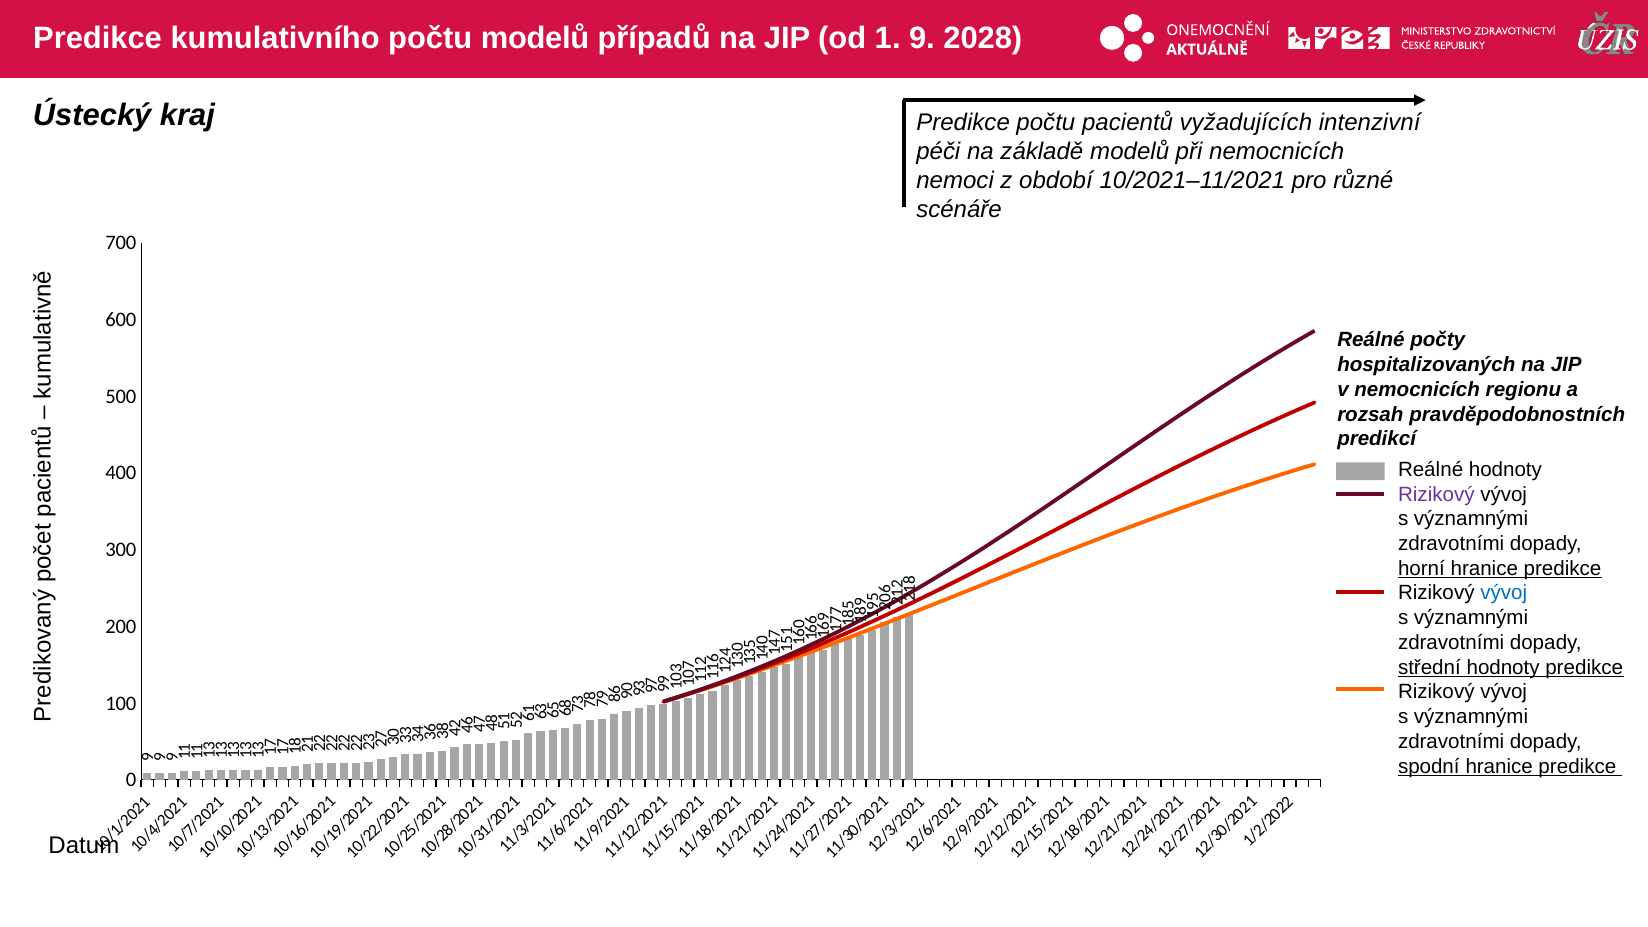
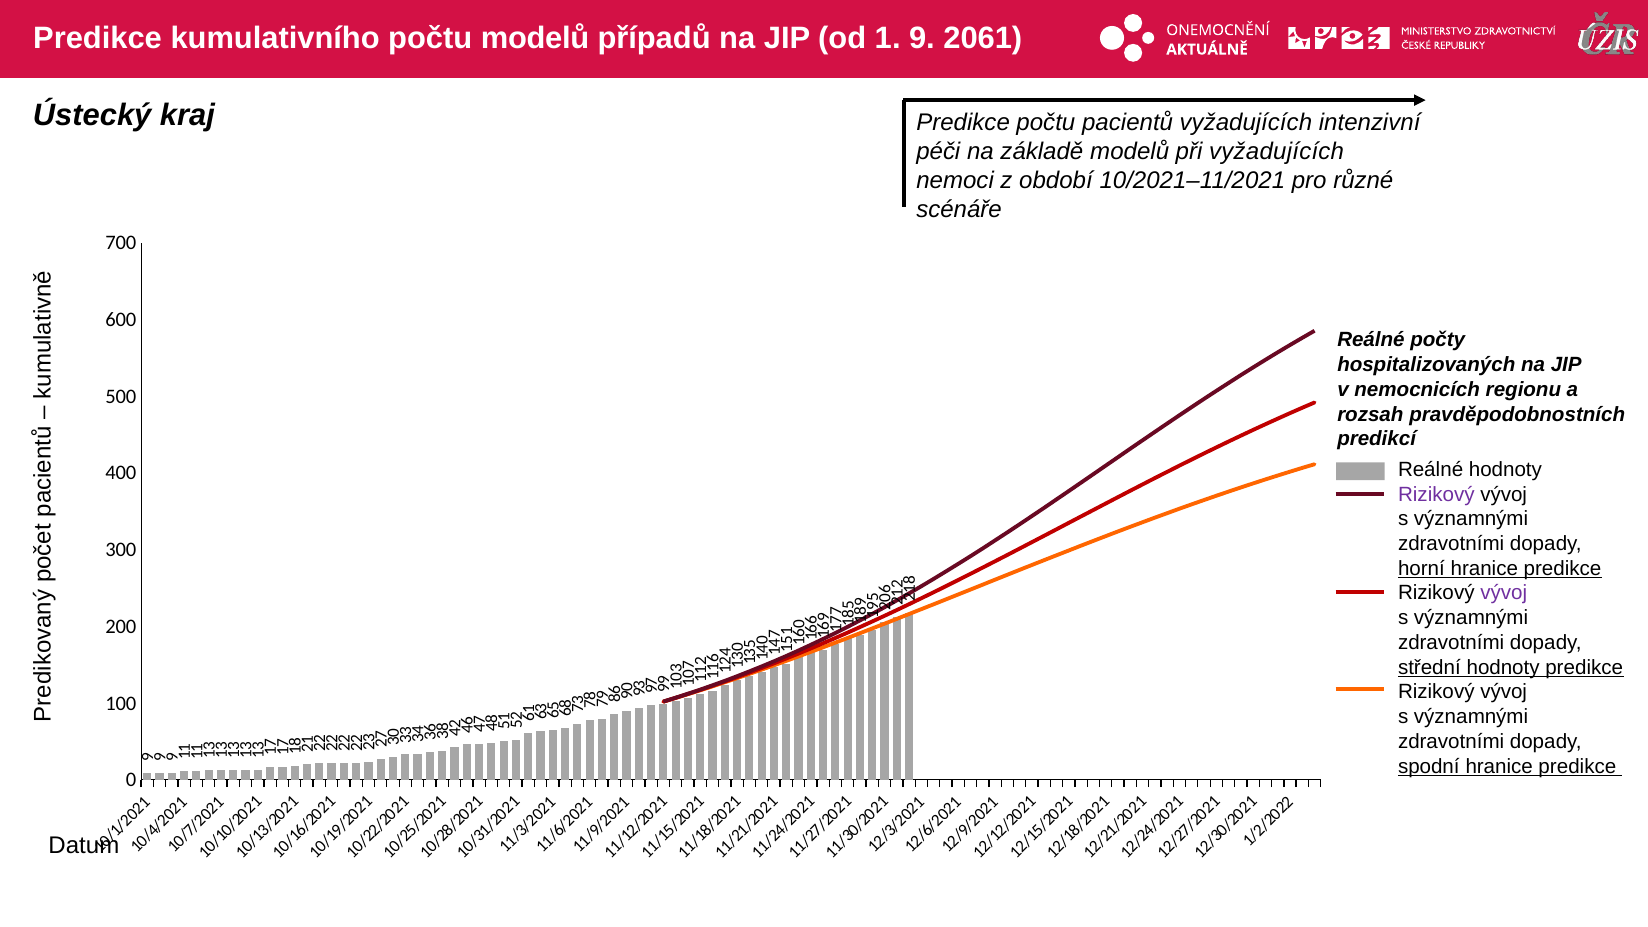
2028: 2028 -> 2061 (983, 39)
při nemocnicích: nemocnicích -> vyžadujících (1277, 151)
vývoj colour: blue -> purple (1504, 593)
